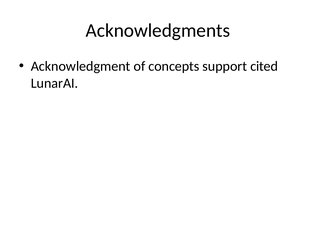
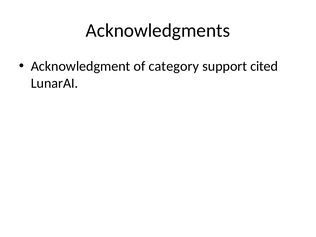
concepts: concepts -> category (174, 66)
